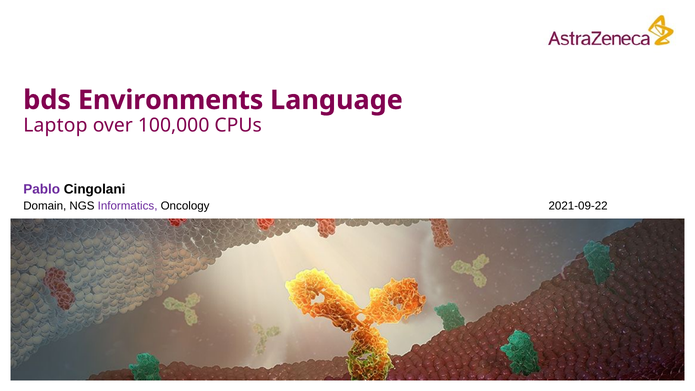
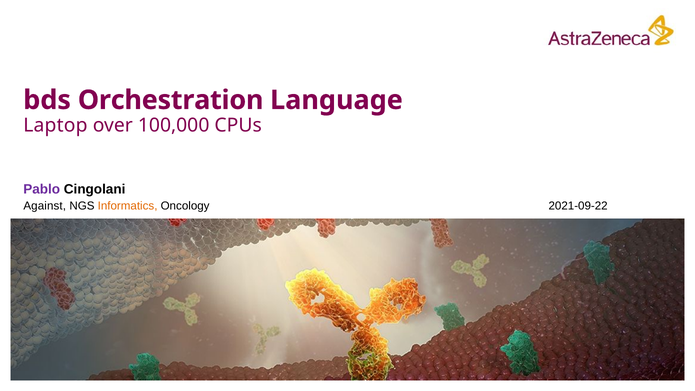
Environments: Environments -> Orchestration (171, 100)
Domain: Domain -> Against (45, 206)
Informatics colour: purple -> orange (128, 206)
